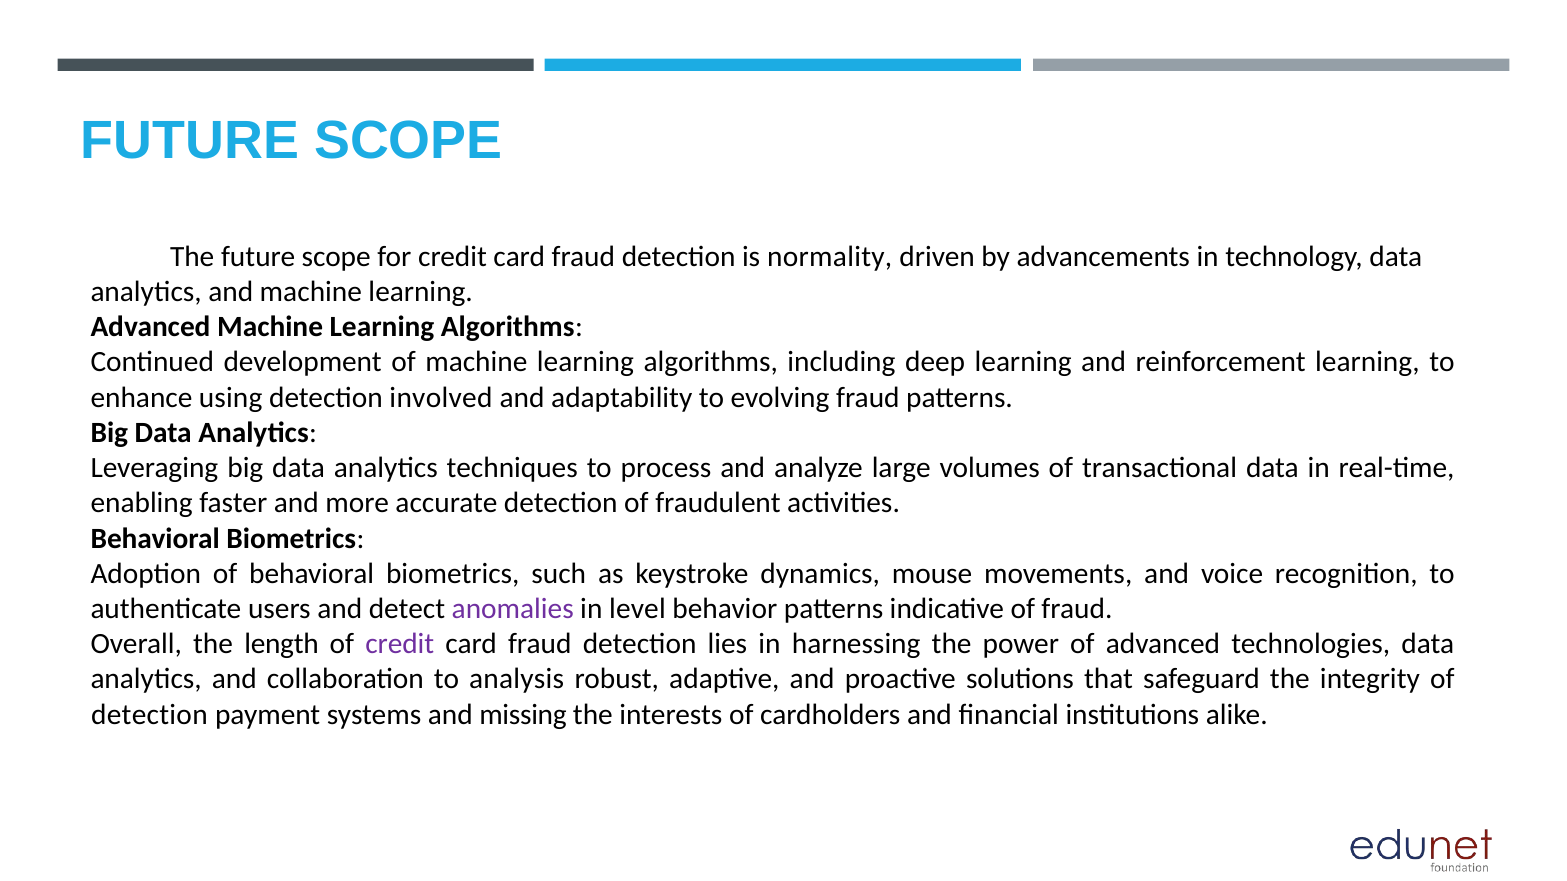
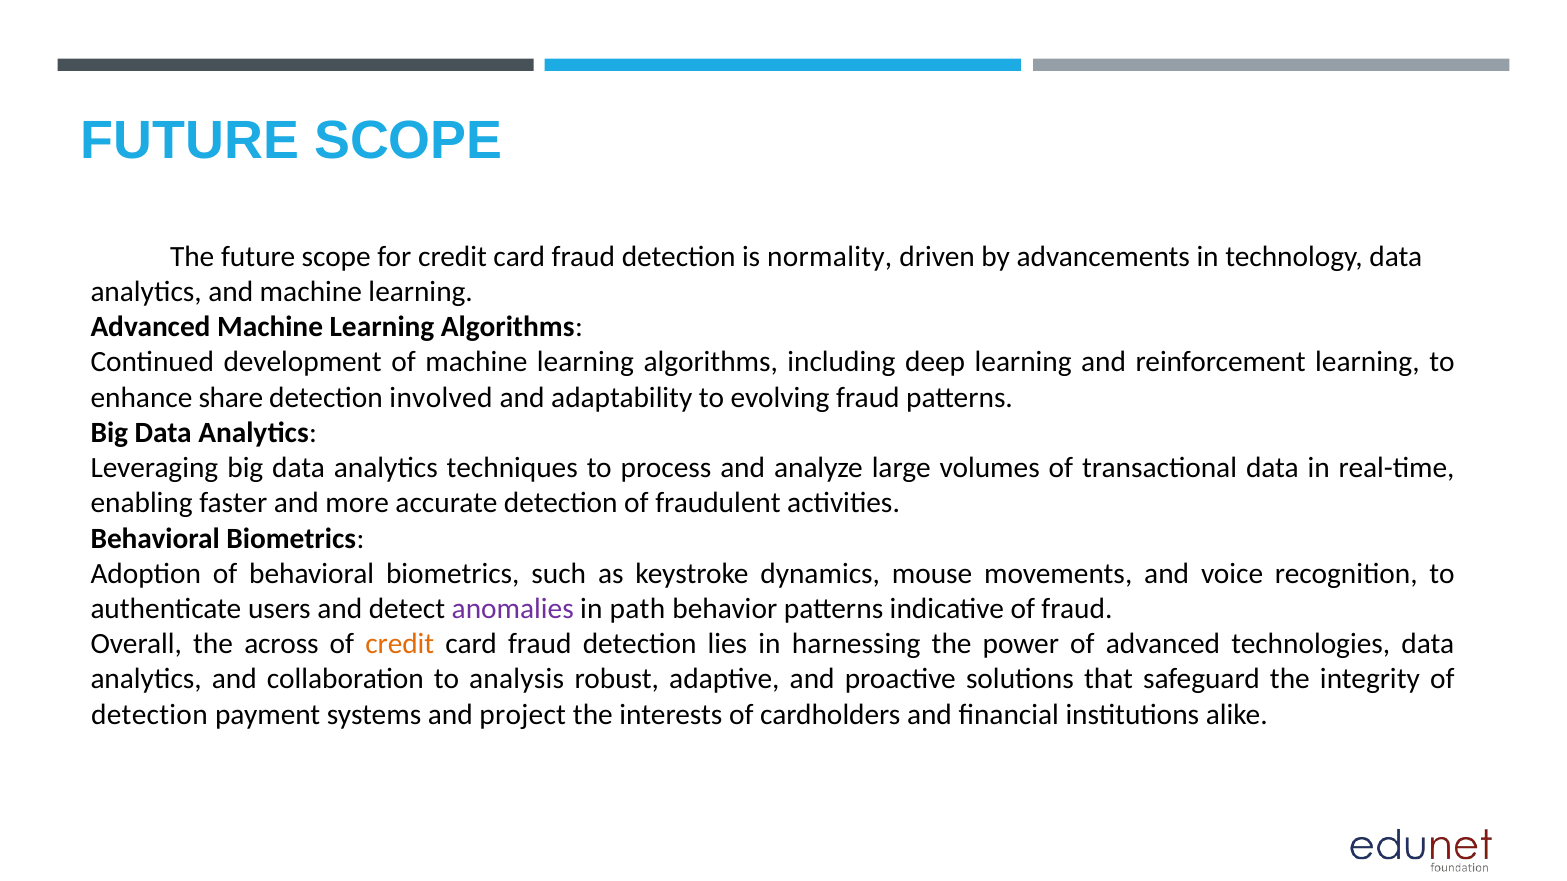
using: using -> share (231, 398)
level: level -> path (637, 609)
length: length -> across (281, 644)
credit colour: purple -> orange (400, 644)
missing: missing -> project (523, 715)
